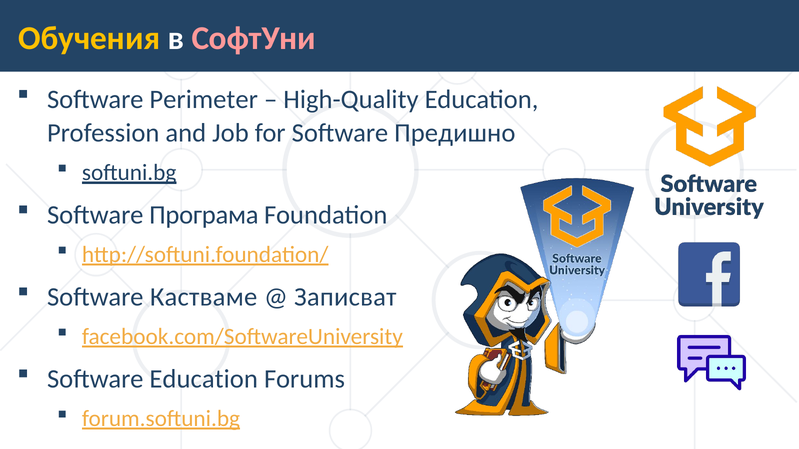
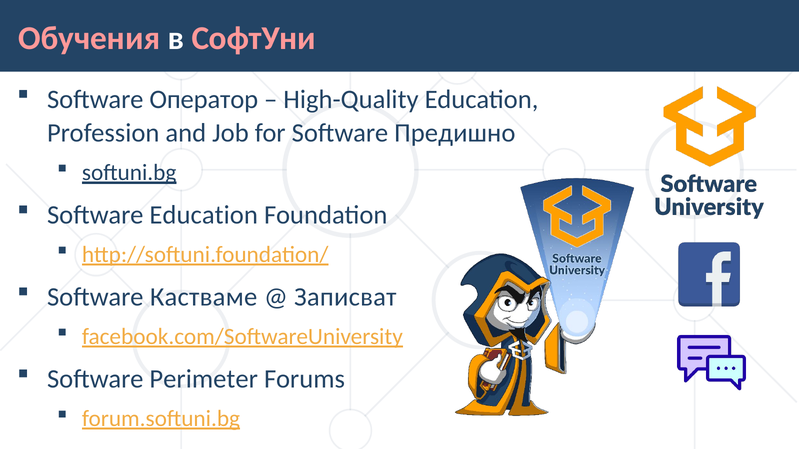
Обучения colour: yellow -> pink (89, 38)
Perimeter: Perimeter -> Оператор (204, 100)
Software Програма: Програма -> Education (204, 215)
Software Education: Education -> Perimeter (204, 379)
